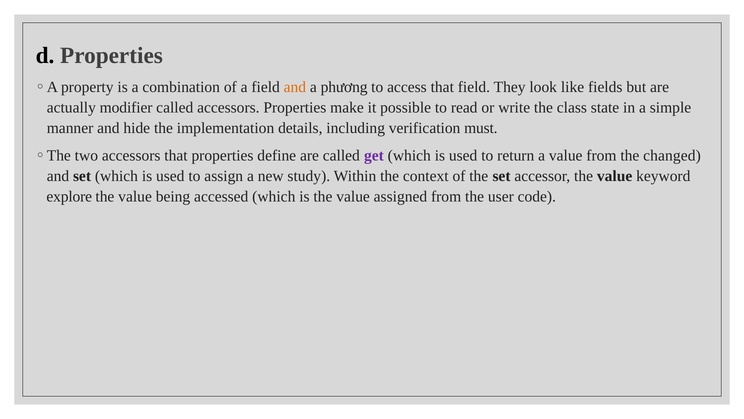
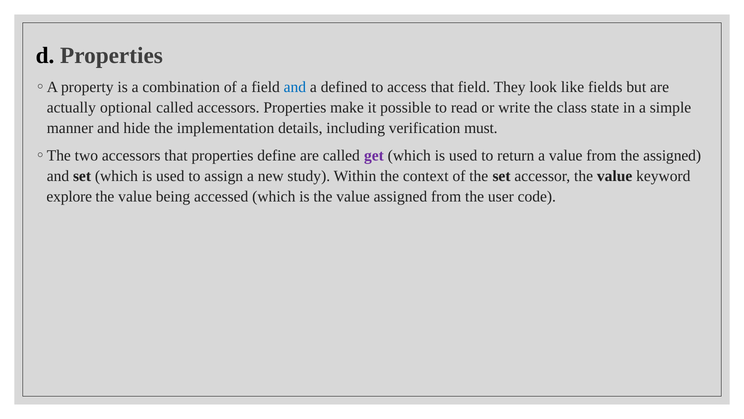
and colour: orange -> blue (295, 87)
phương: phương -> defined (344, 87)
modifier: modifier -> optional (126, 107)
the changed: changed -> assigned (672, 155)
